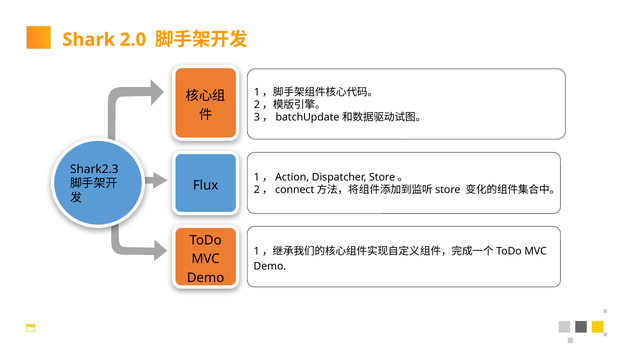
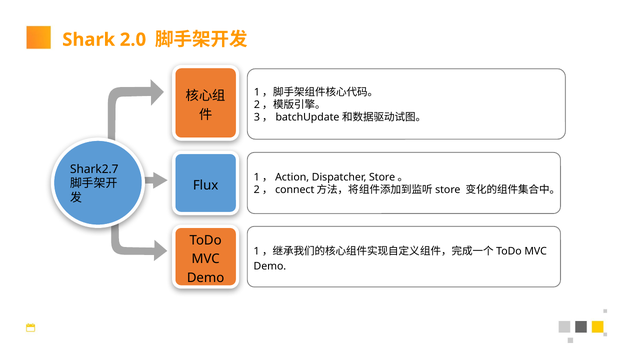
Shark2.3: Shark2.3 -> Shark2.7 (94, 169)
